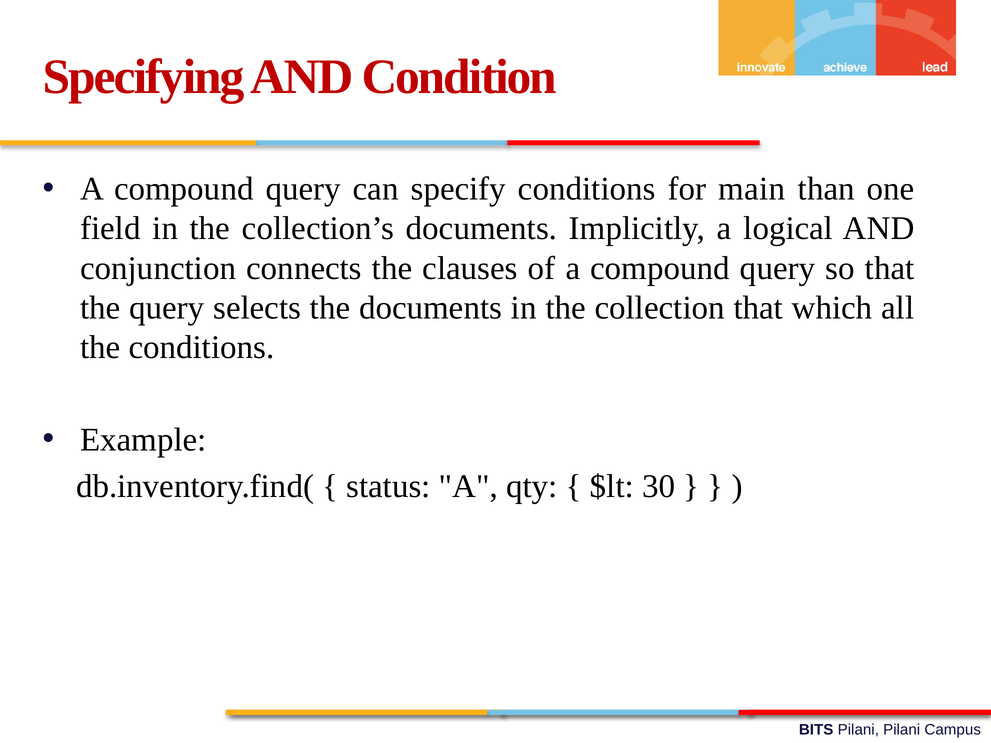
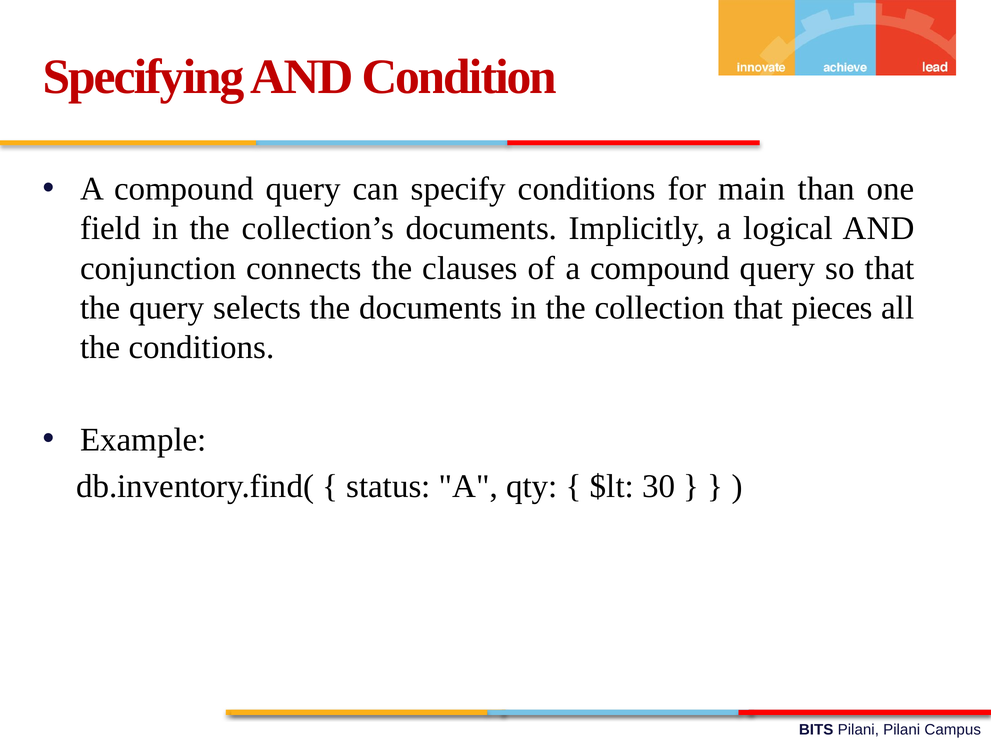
which: which -> pieces (832, 308)
